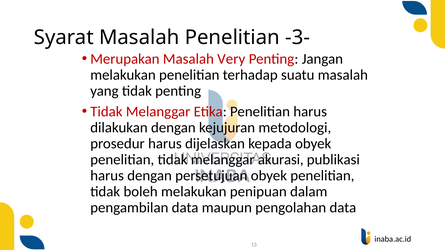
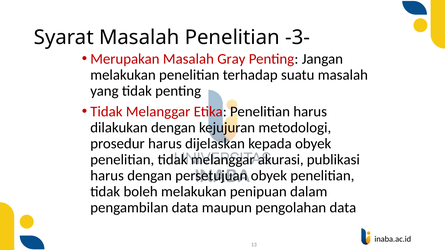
Very: Very -> Gray (231, 59)
